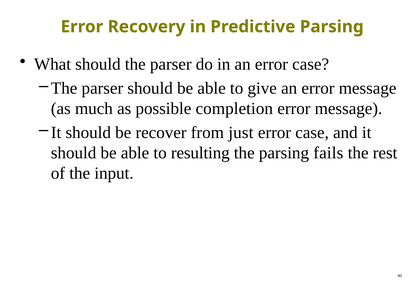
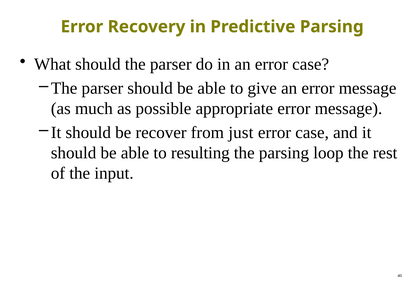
completion: completion -> appropriate (234, 109)
fails: fails -> loop (328, 153)
